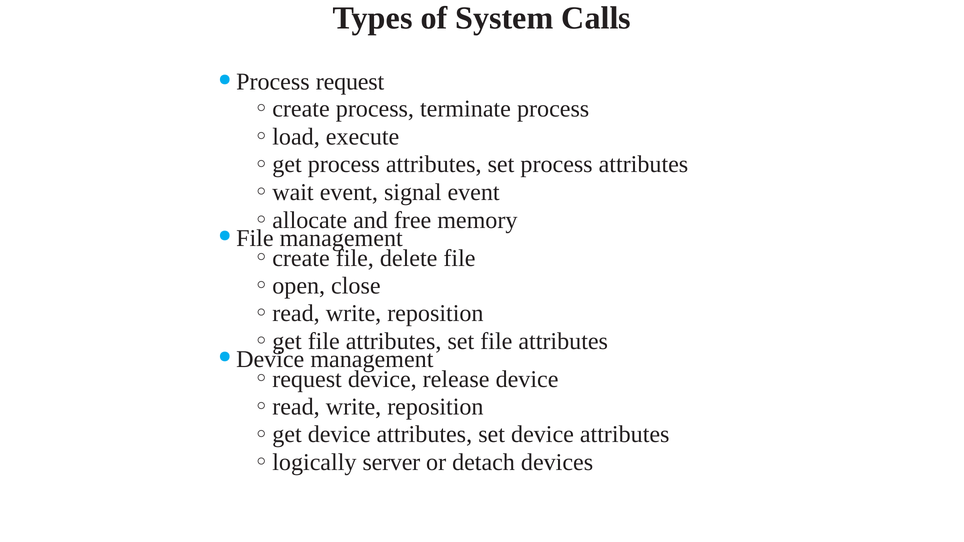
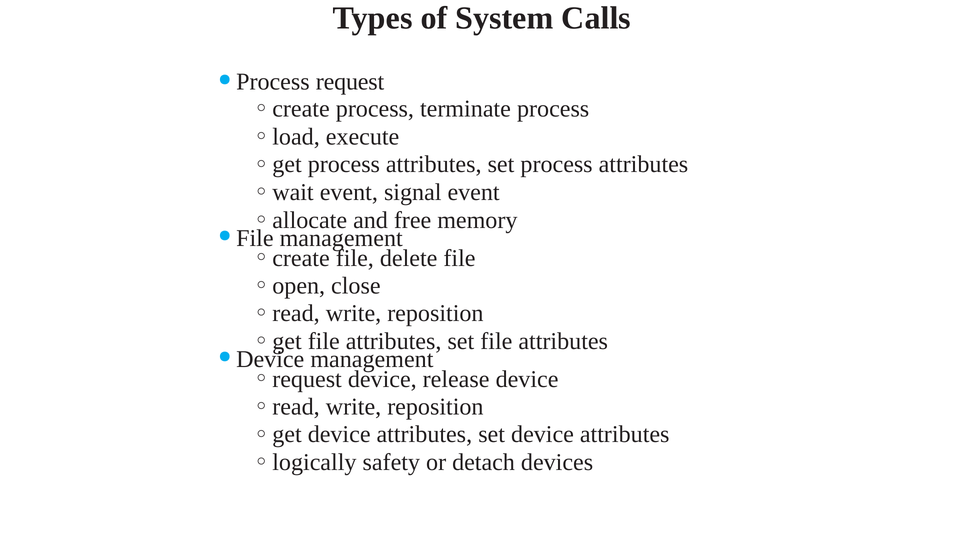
server: server -> safety (391, 463)
